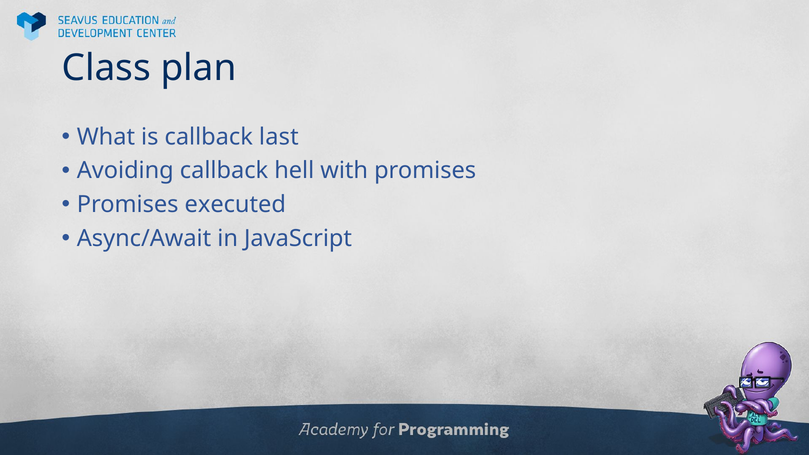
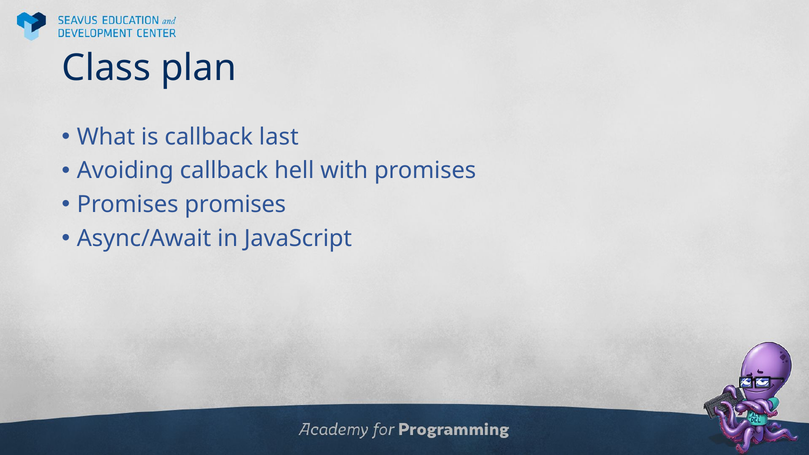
Promises executed: executed -> promises (235, 205)
